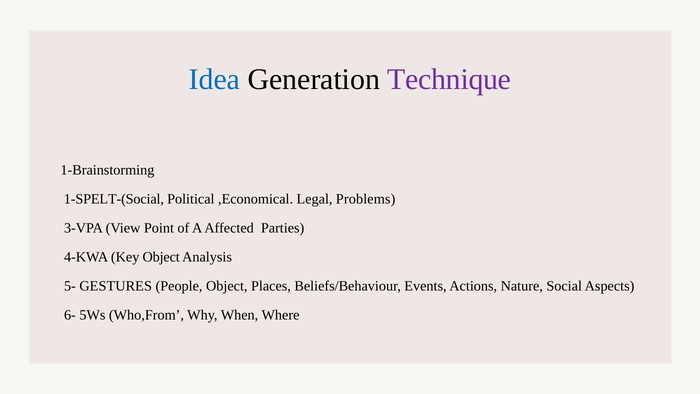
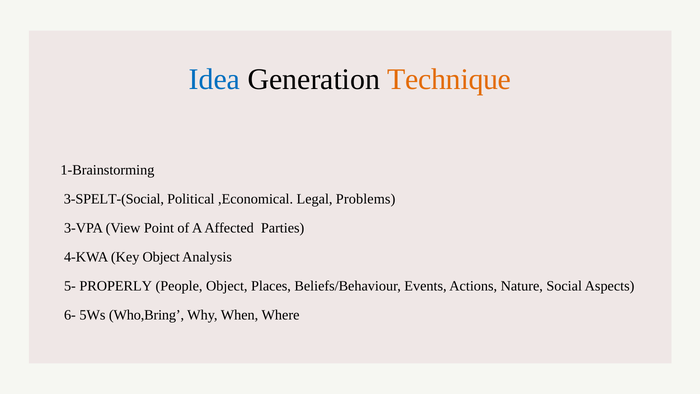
Technique colour: purple -> orange (449, 80)
1-SPELT-(Social: 1-SPELT-(Social -> 3-SPELT-(Social (114, 199)
GESTURES: GESTURES -> PROPERLY (116, 286)
Who,From: Who,From -> Who,Bring (147, 315)
